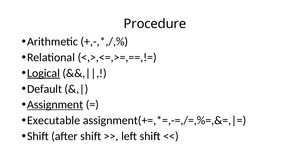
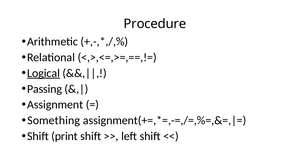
Default: Default -> Passing (45, 89)
Assignment underline: present -> none (55, 105)
Executable: Executable -> Something (54, 121)
after: after -> print (65, 136)
